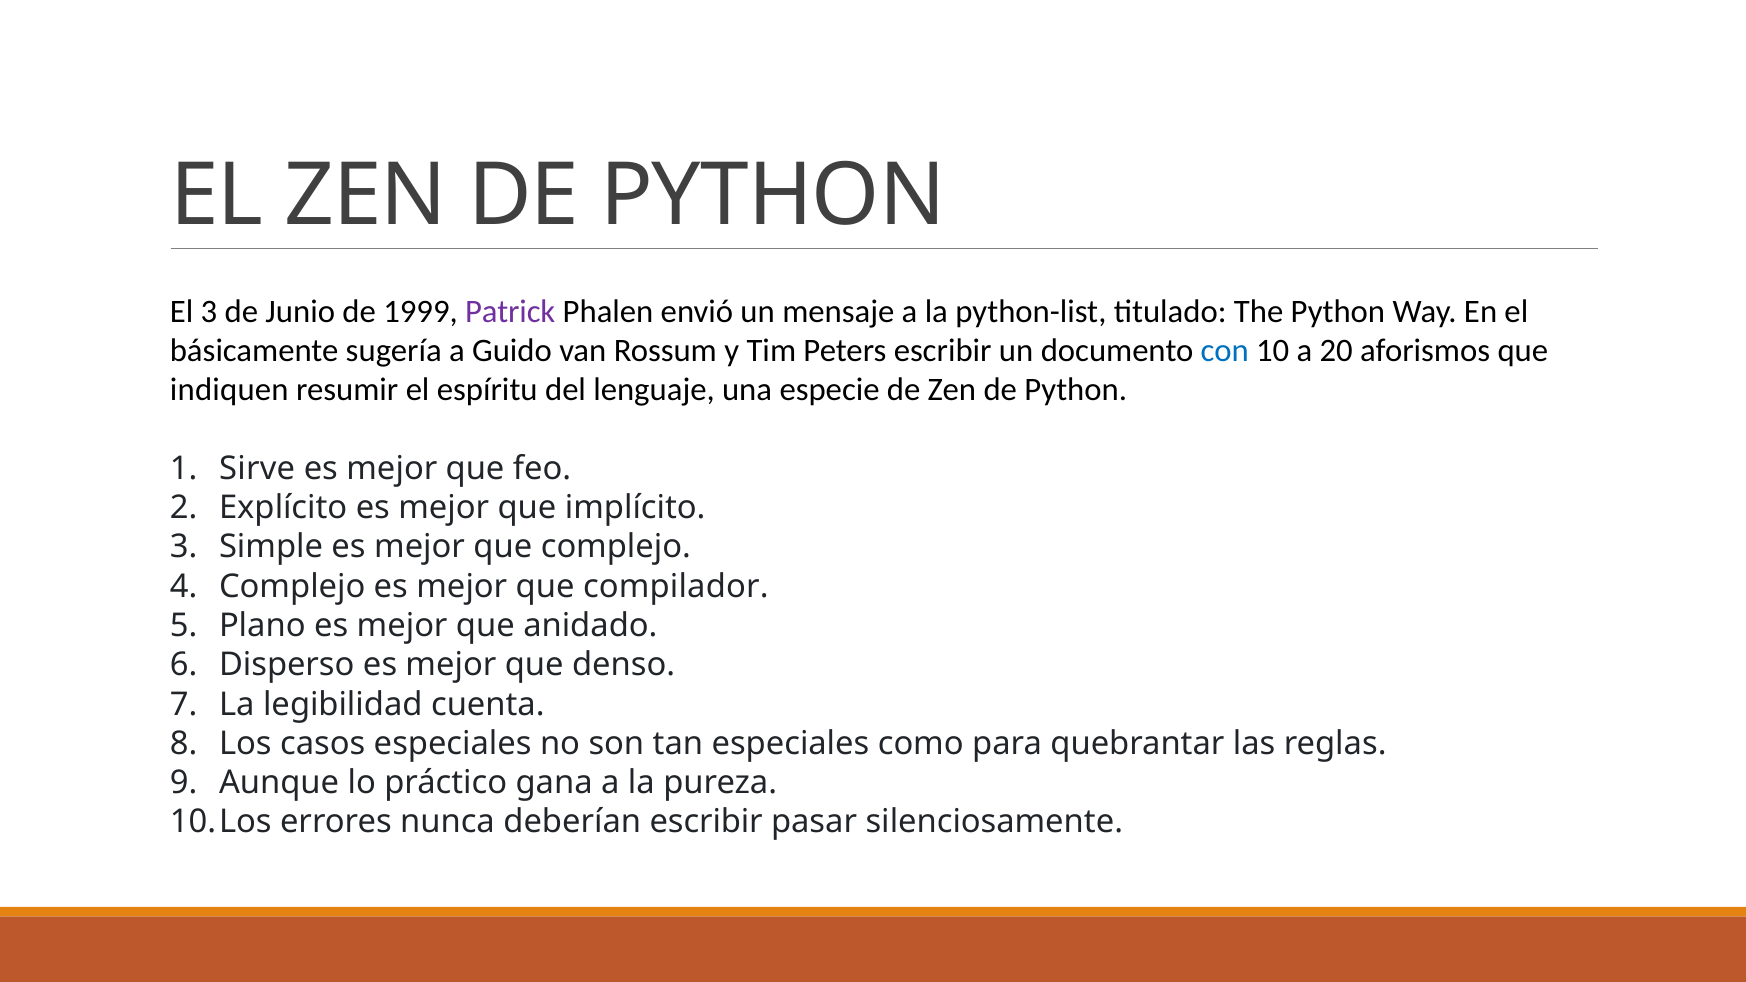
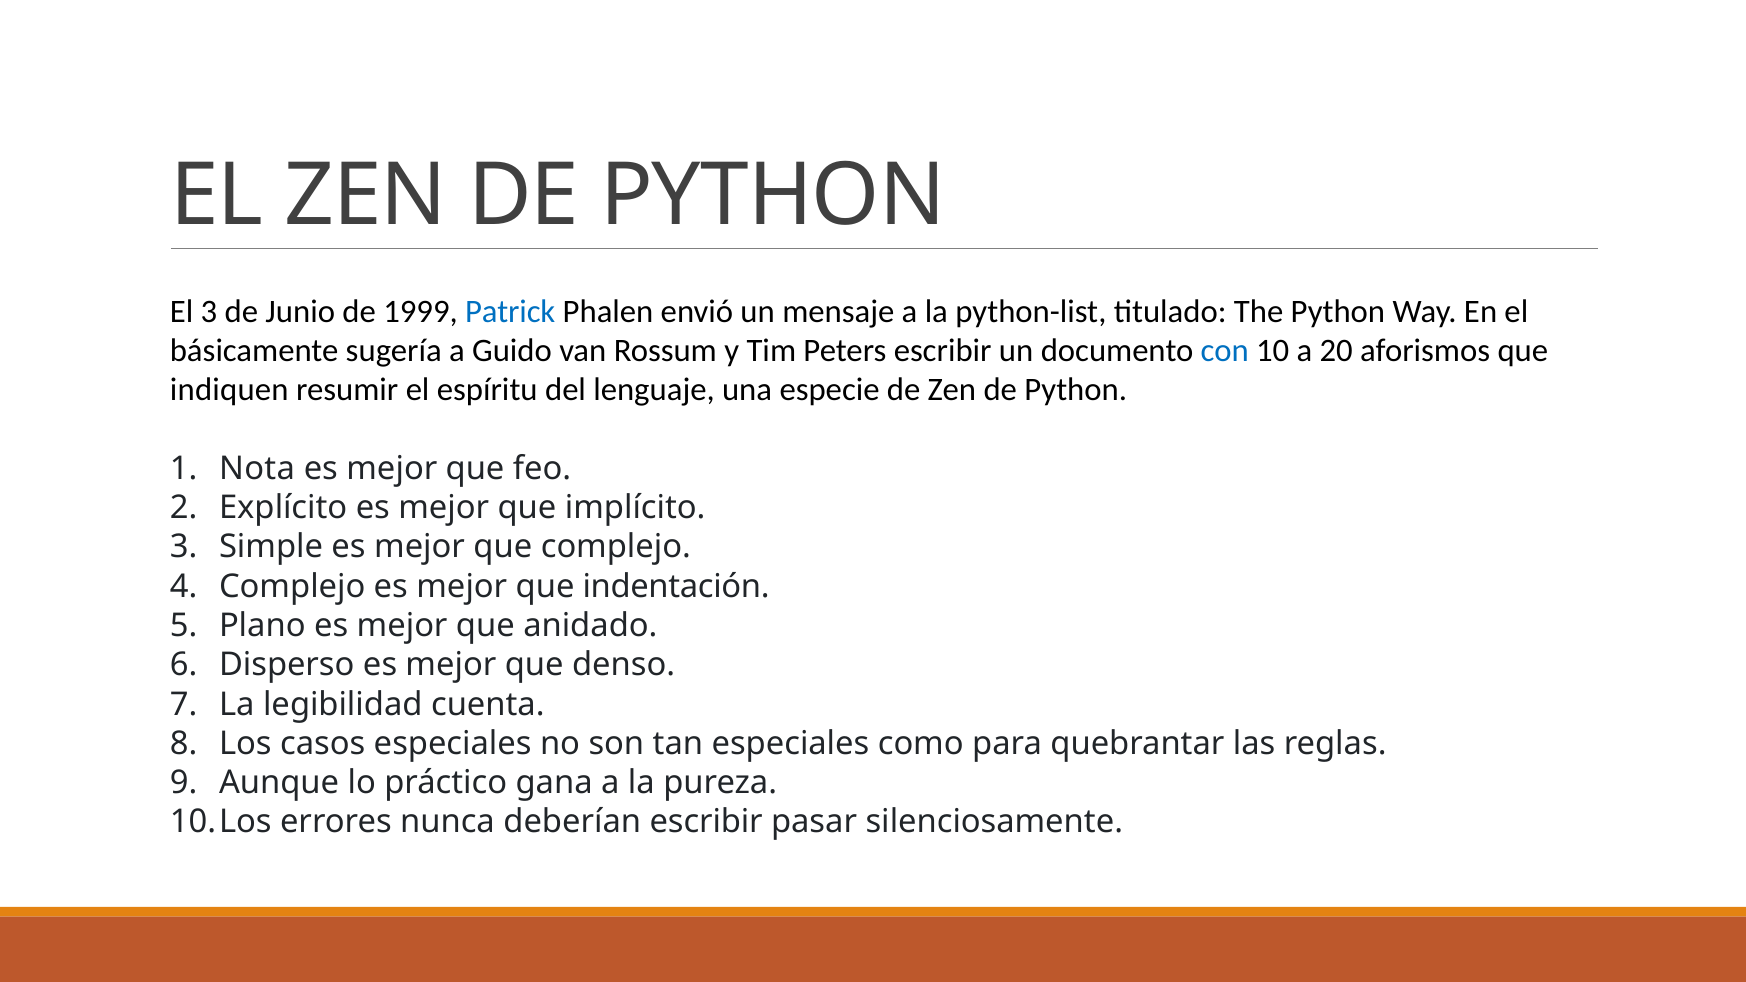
Patrick colour: purple -> blue (510, 311)
Sirve: Sirve -> Nota (257, 469)
compilador: compilador -> indentación (676, 586)
